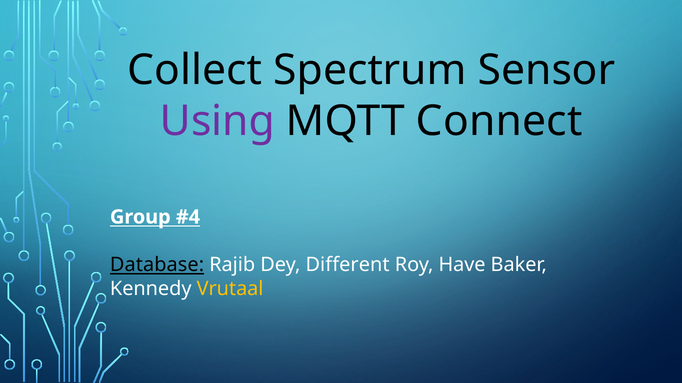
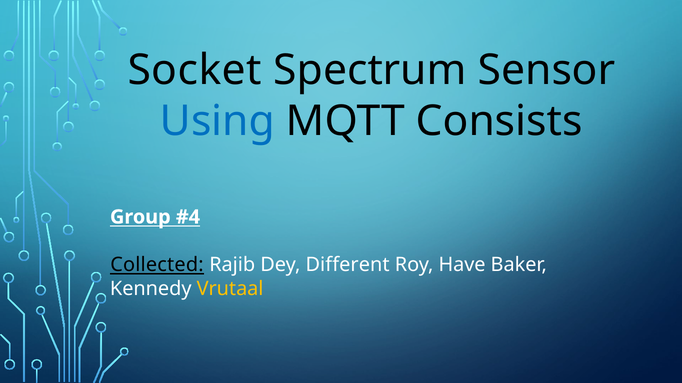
Collect: Collect -> Socket (195, 70)
Using colour: purple -> blue (217, 121)
Connect: Connect -> Consists (499, 121)
Database: Database -> Collected (157, 265)
